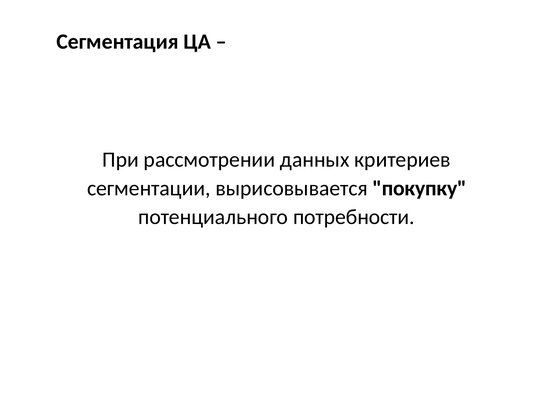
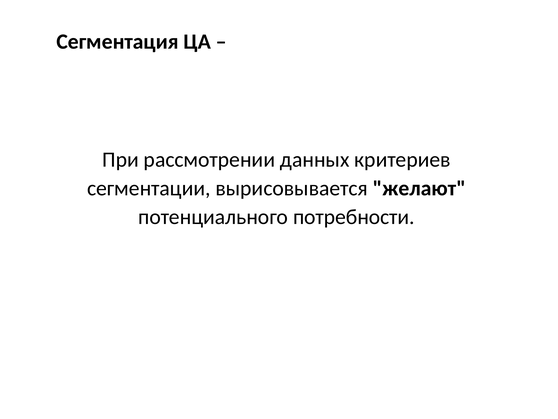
покупку: покупку -> желают (419, 188)
